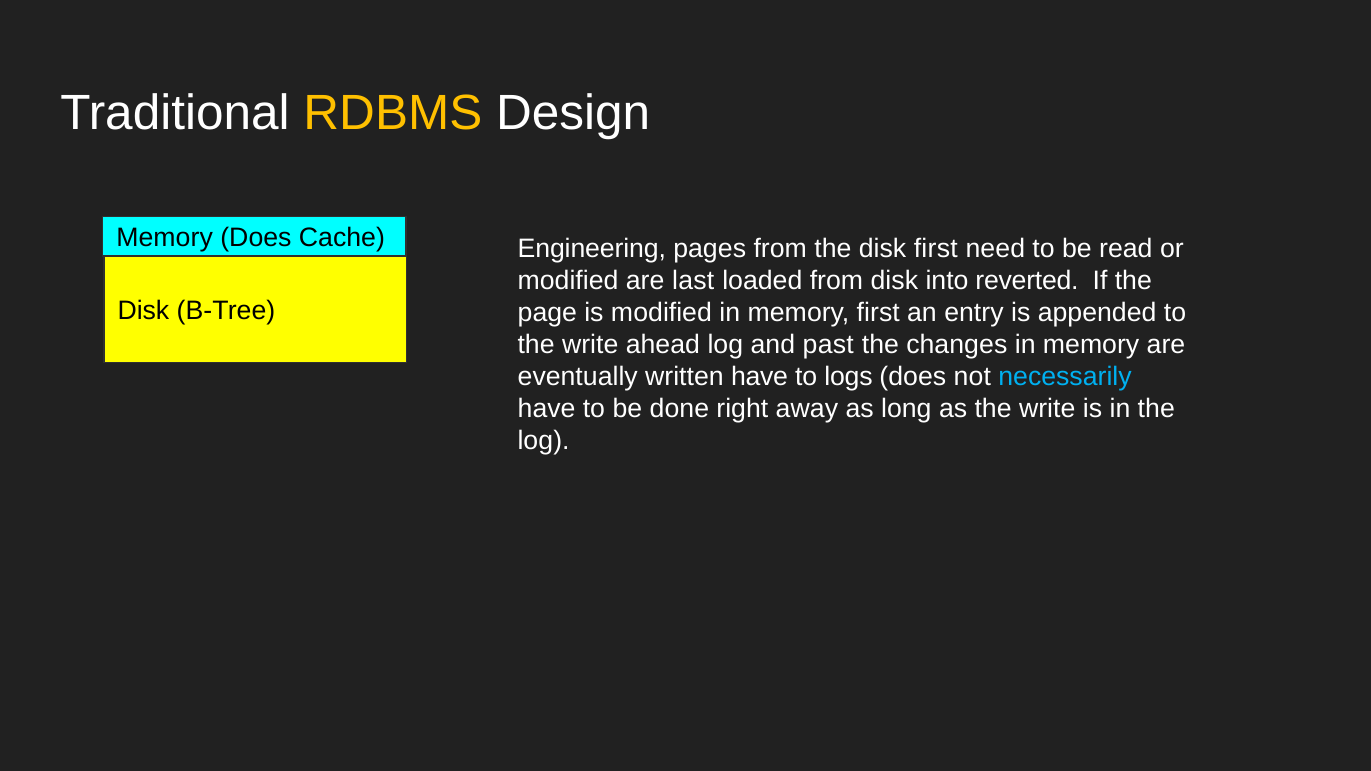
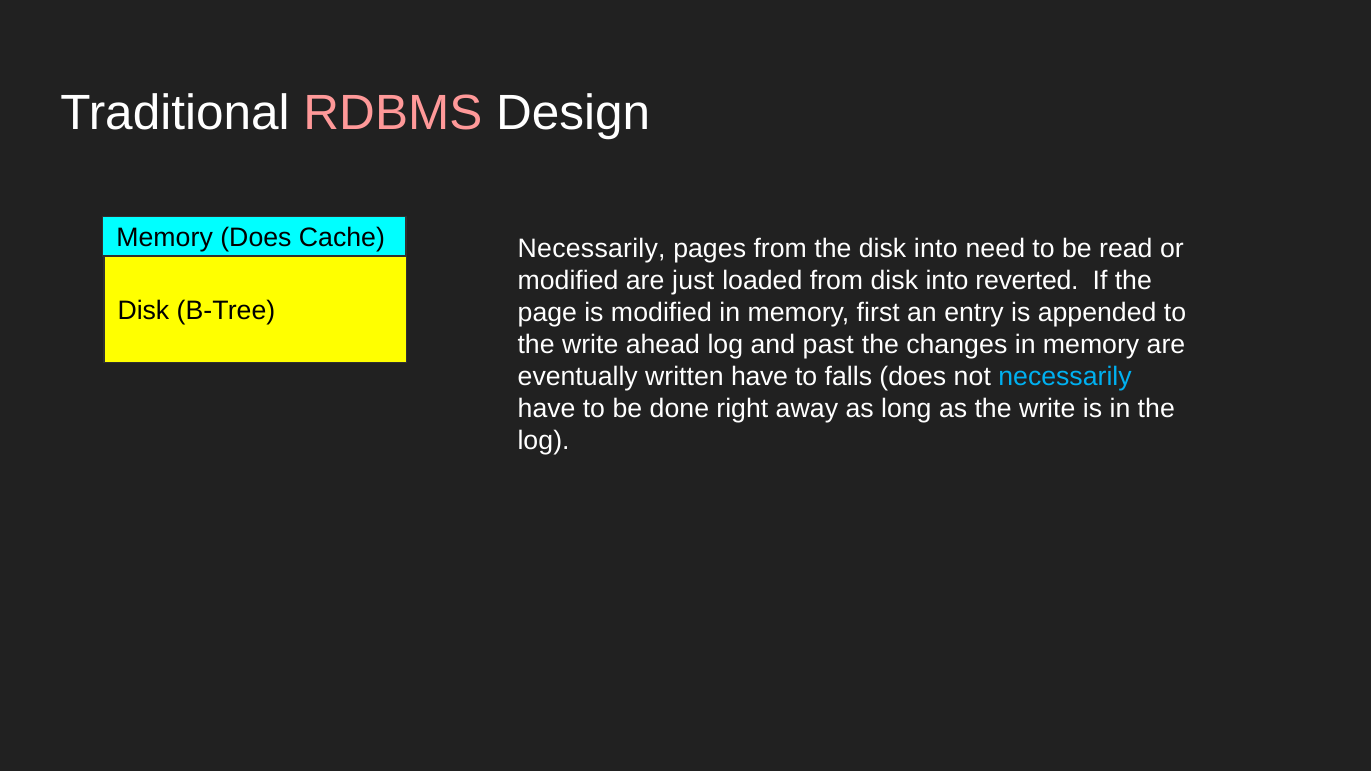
RDBMS colour: yellow -> pink (393, 114)
Engineering: Engineering -> Necessarily (592, 248)
the disk first: first -> into (936, 248)
last: last -> just (693, 280)
logs: logs -> falls (848, 376)
